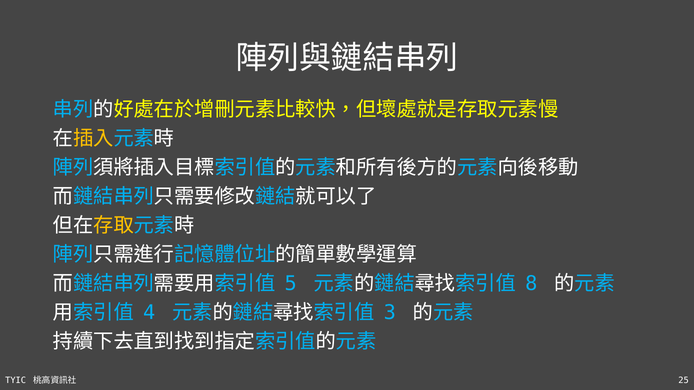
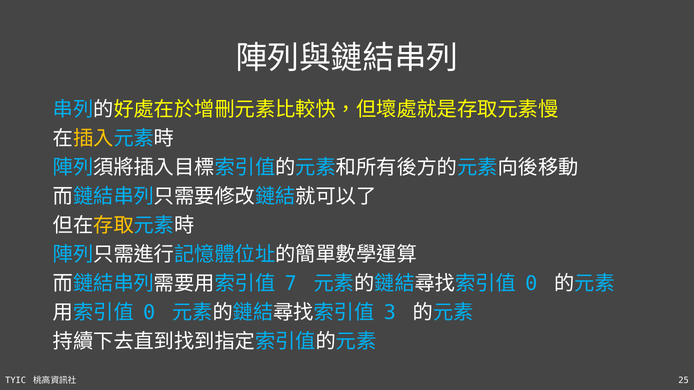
5: 5 -> 7 (291, 284)
8: 8 -> 0 (531, 284)
4: 4 -> 0 (149, 313)
